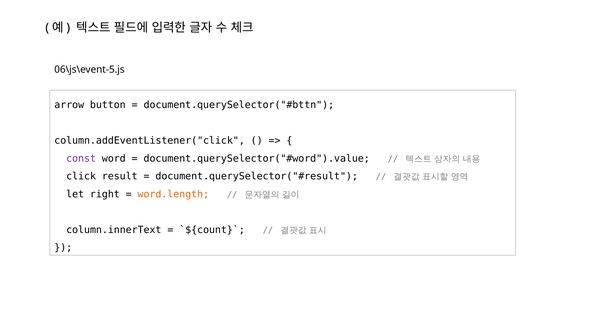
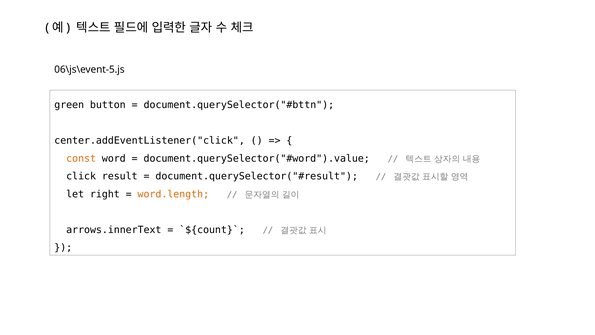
arrow: arrow -> green (69, 105)
column.addEventListener("click: column.addEventListener("click -> center.addEventListener("click (150, 140)
const colour: purple -> orange (81, 158)
column.innerText: column.innerText -> arrows.innerText (114, 230)
